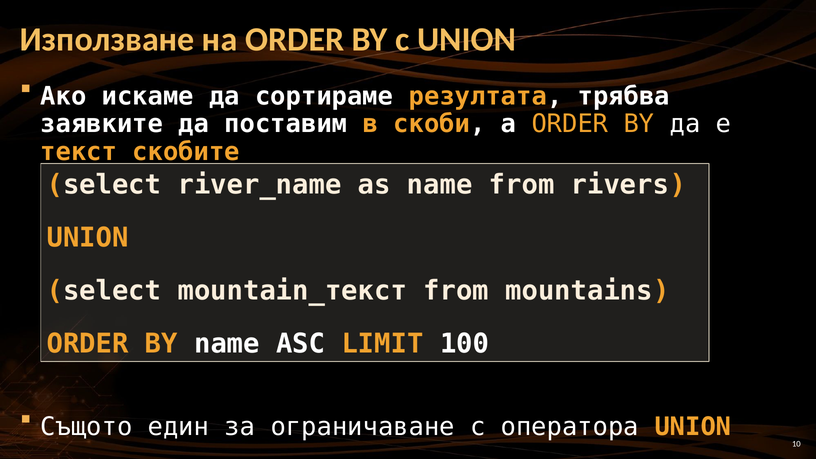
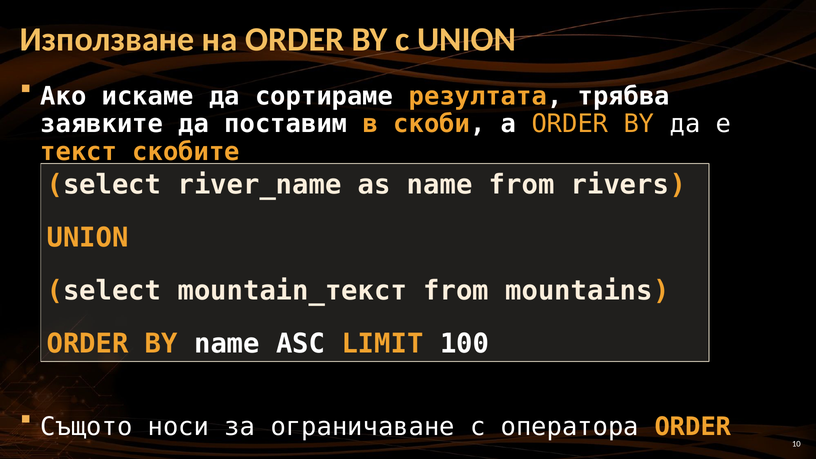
един: един -> носи (178, 427)
оператора UNION: UNION -> ORDER (693, 427)
